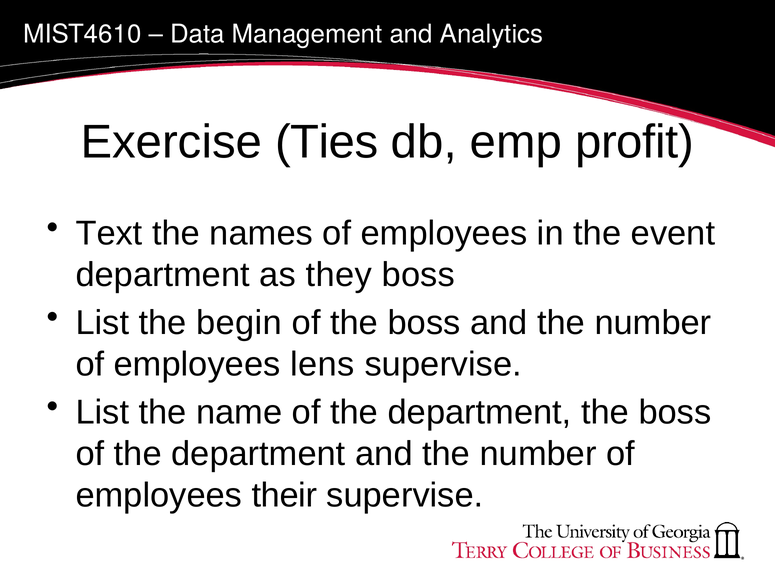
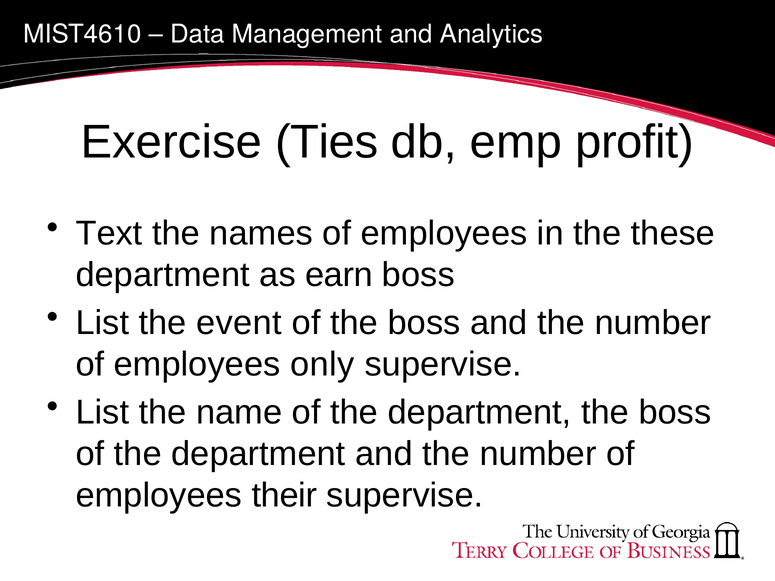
event: event -> these (673, 234)
they: they -> earn (339, 275)
begin: begin -> event (239, 323)
lens: lens -> only (322, 365)
